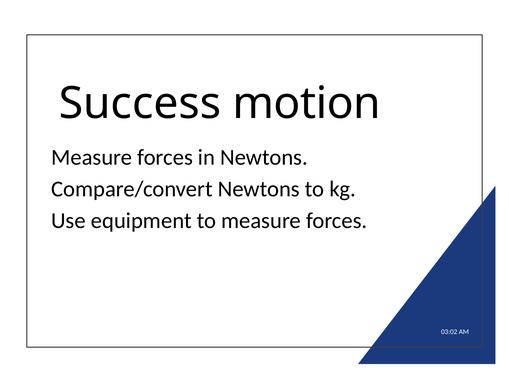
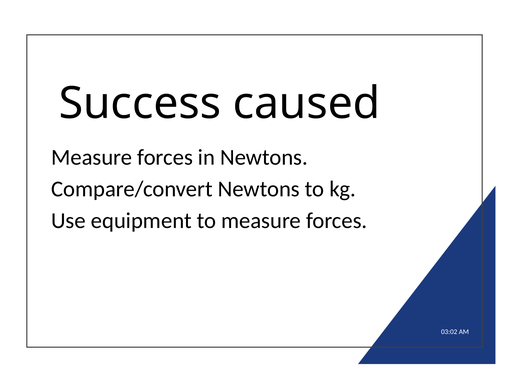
motion: motion -> caused (306, 103)
